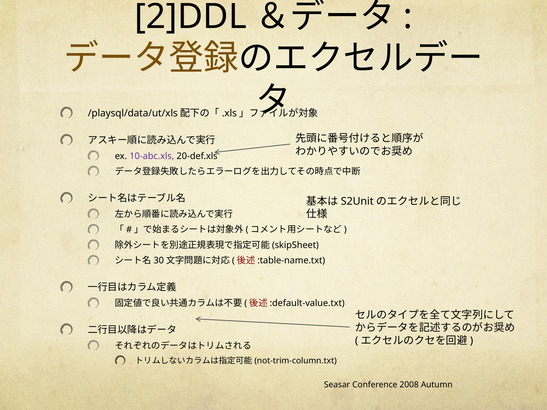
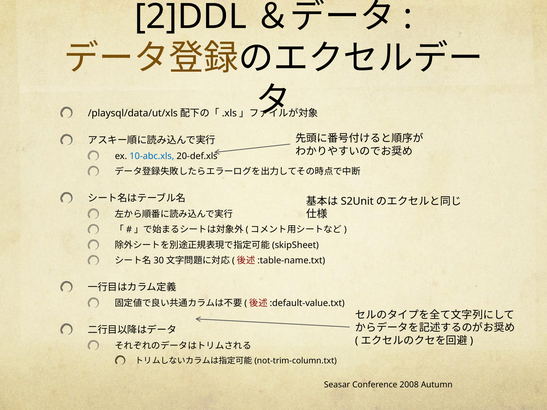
10-abc.xls colour: purple -> blue (152, 156)
